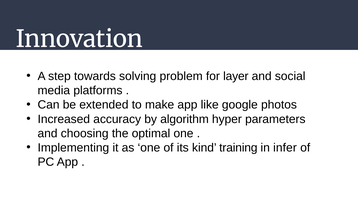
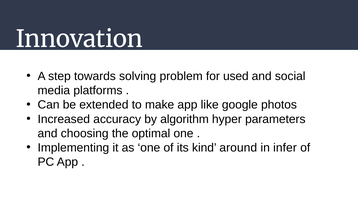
layer: layer -> used (236, 76)
training: training -> around (238, 148)
